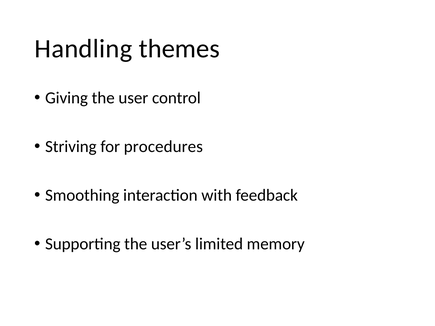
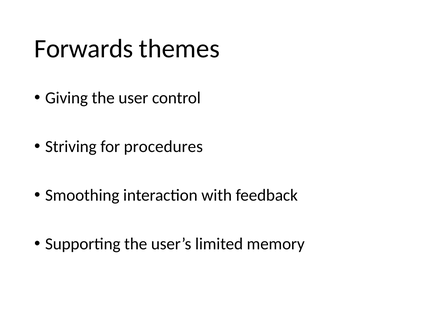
Handling: Handling -> Forwards (84, 49)
